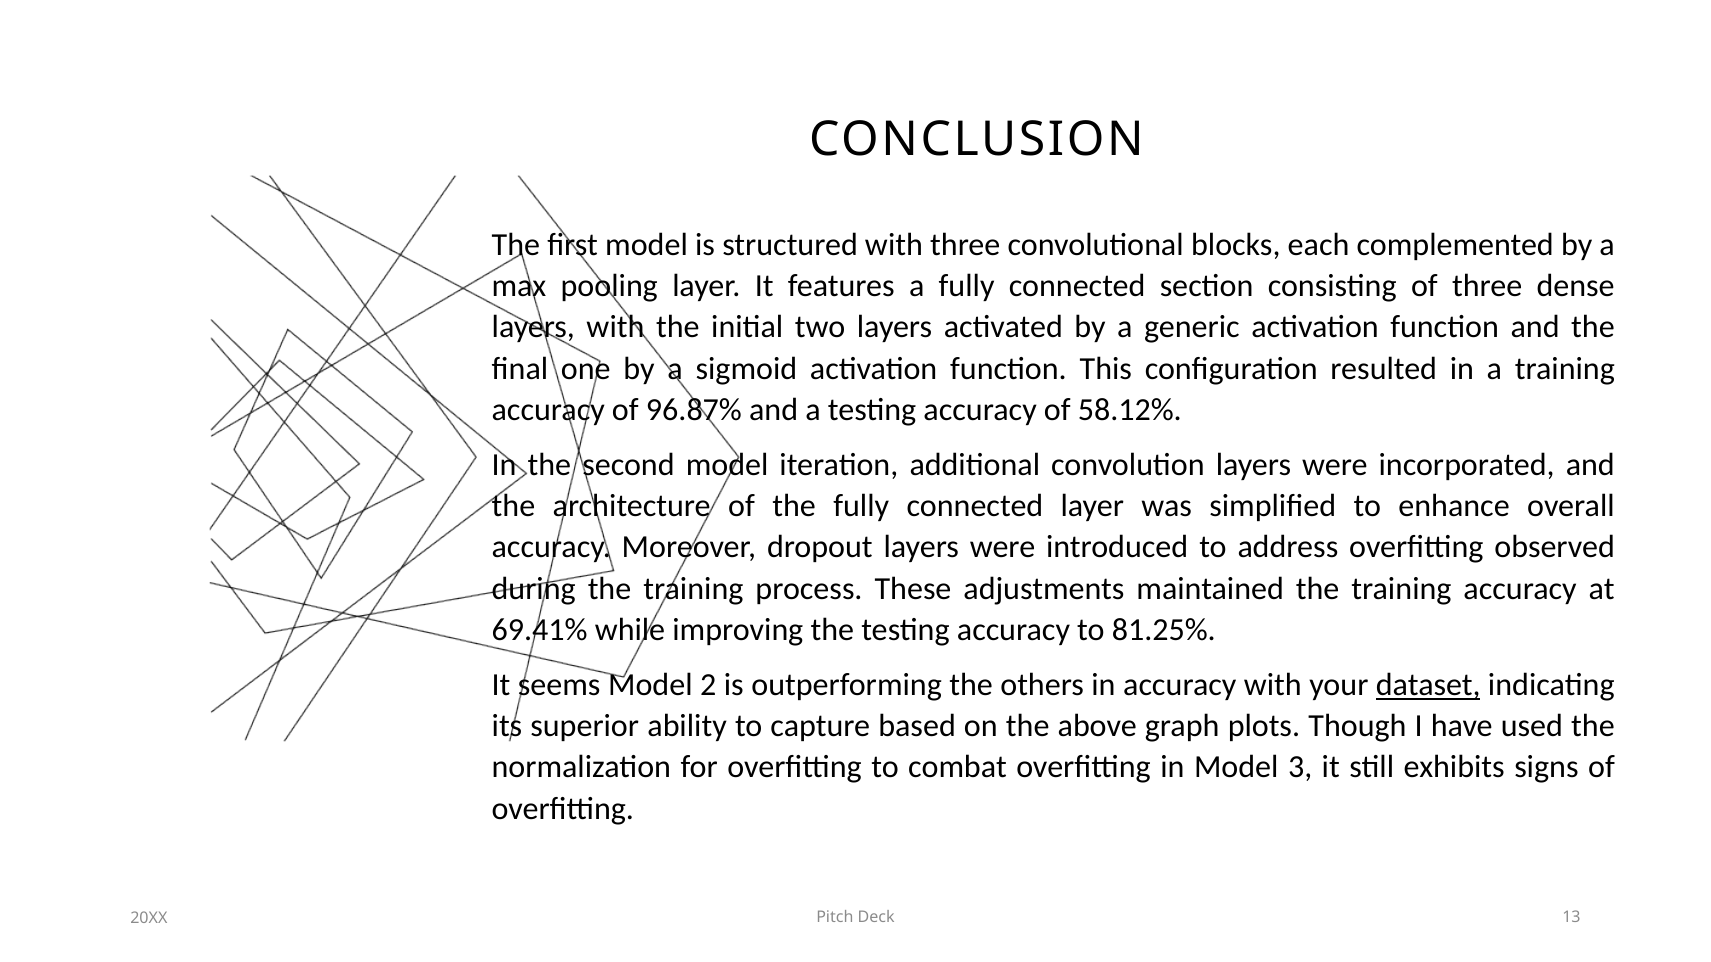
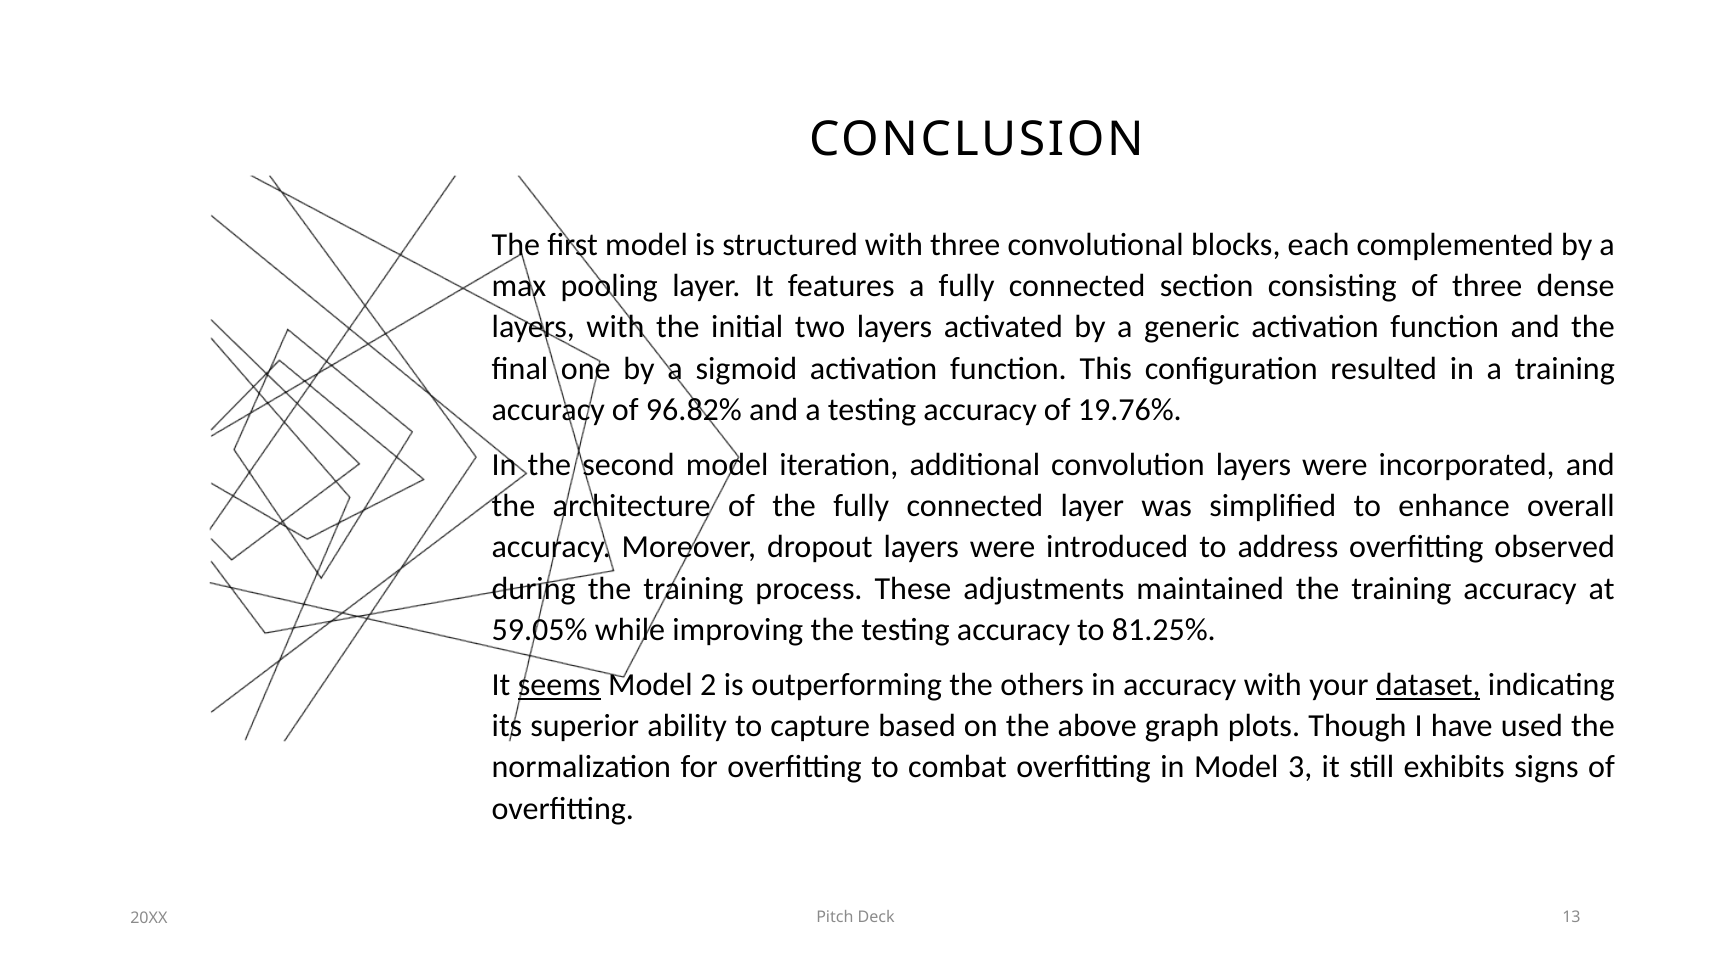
96.87%: 96.87% -> 96.82% (694, 410)
58.12%: 58.12% -> 19.76% (1130, 410)
69.41%: 69.41% -> 59.05% (540, 630)
seems underline: none -> present (559, 685)
